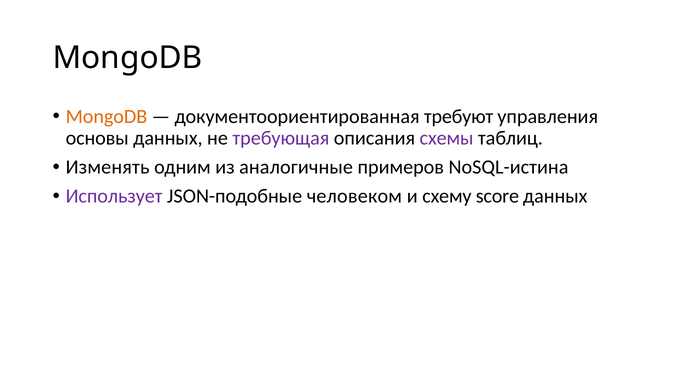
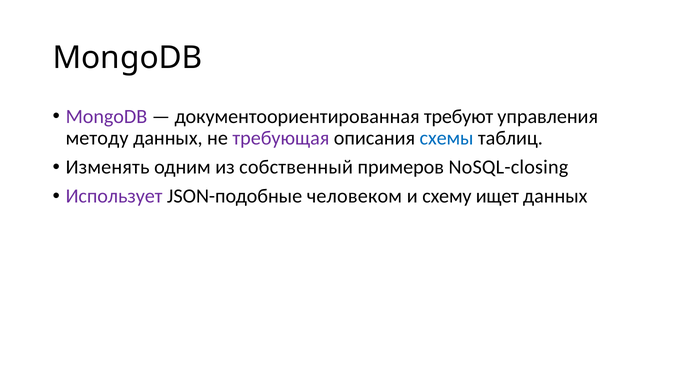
MongoDB colour: orange -> purple (106, 117)
основы: основы -> методу (97, 139)
схемы colour: purple -> blue (447, 139)
аналогичные: аналогичные -> собственный (296, 168)
NoSQL-истина: NoSQL-истина -> NoSQL-closing (508, 168)
score: score -> ищет (497, 197)
